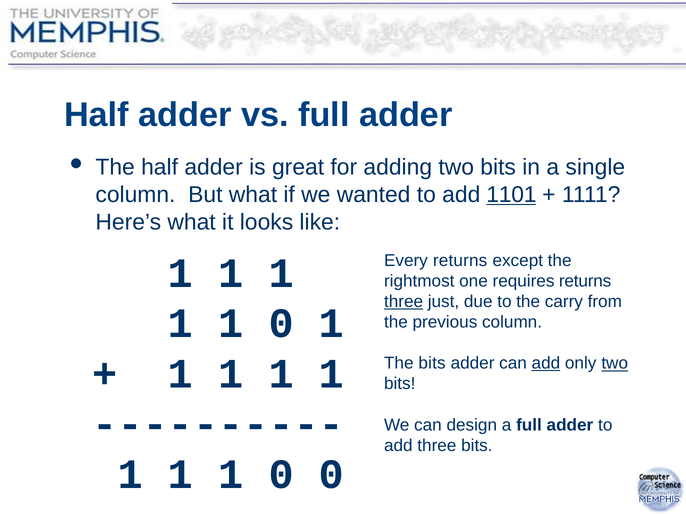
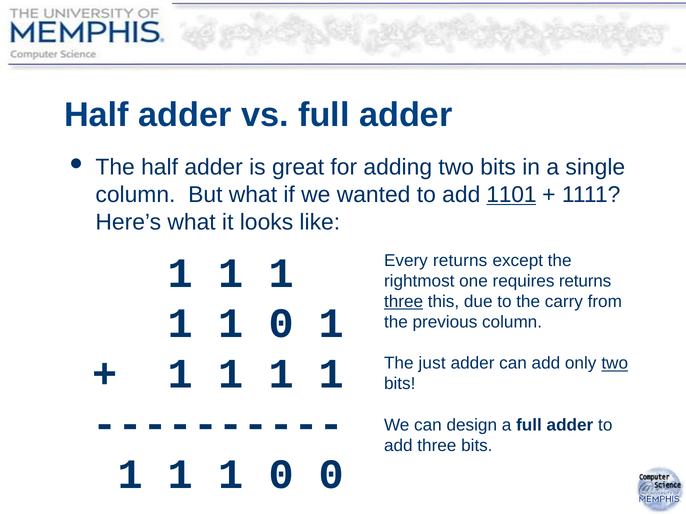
just: just -> this (443, 302)
The bits: bits -> just (432, 364)
add underline: present -> none (546, 364)
